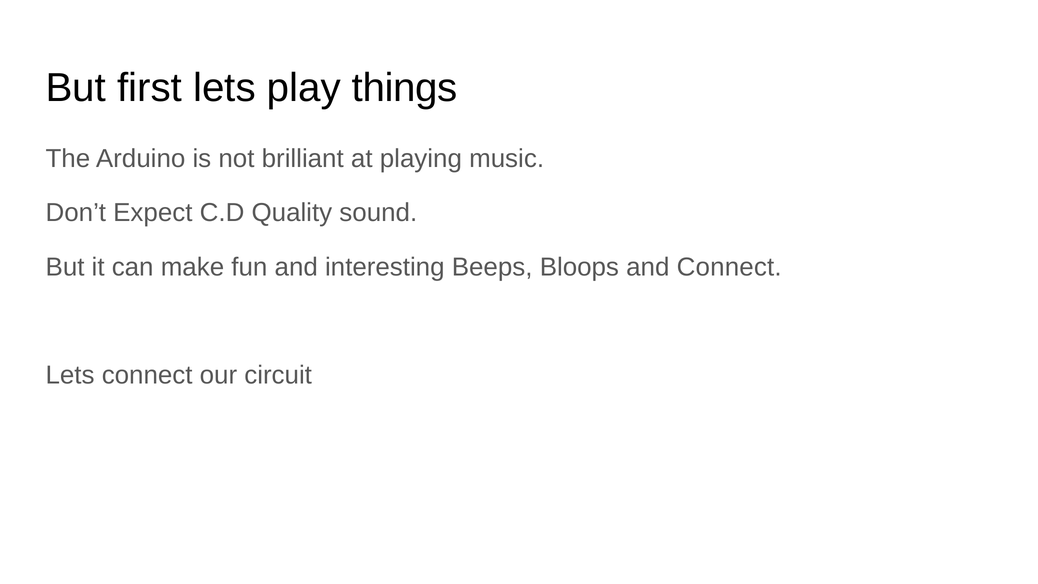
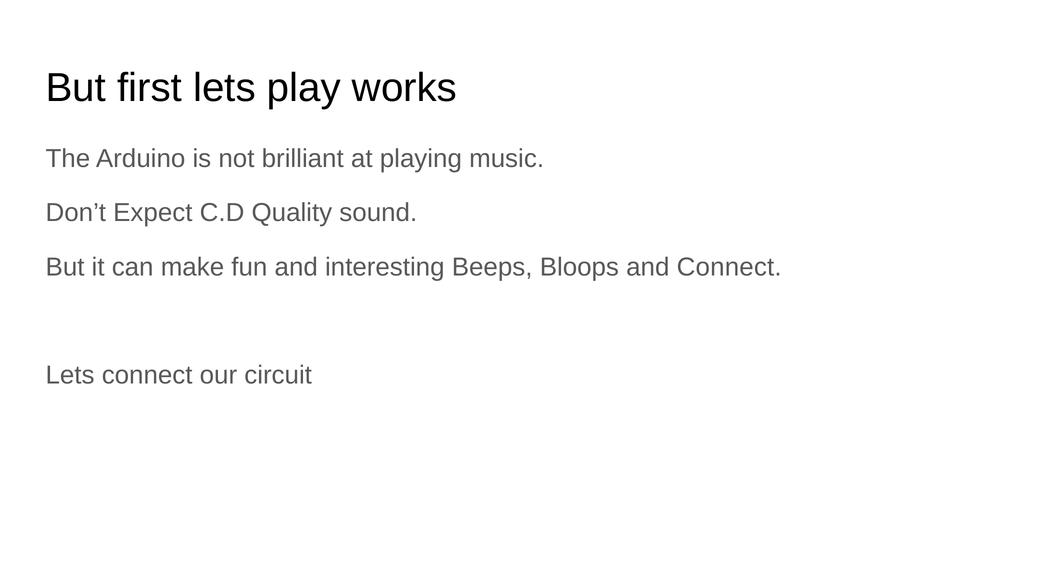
things: things -> works (405, 88)
